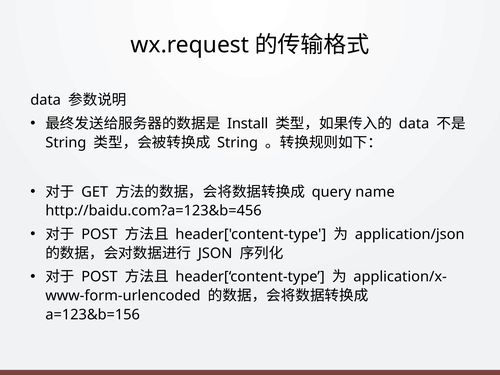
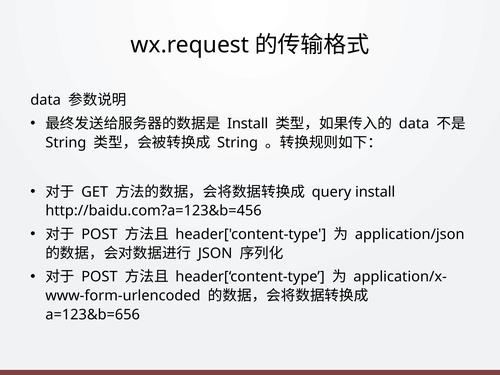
query name: name -> install (375, 192)
a=123&b=156: a=123&b=156 -> a=123&b=656 (93, 315)
